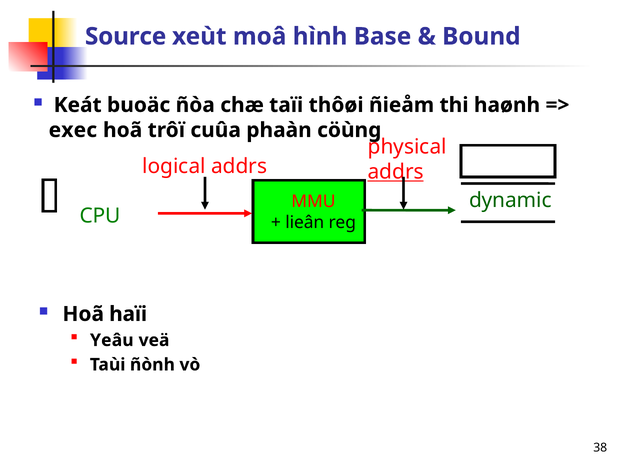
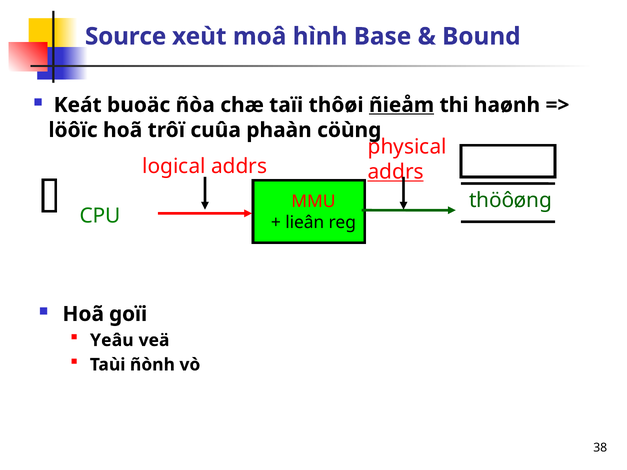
ñieåm underline: none -> present (402, 105)
exec: exec -> löôïc (73, 130)
dynamic: dynamic -> thöôøng (511, 201)
haïi: haïi -> goïi (128, 314)
